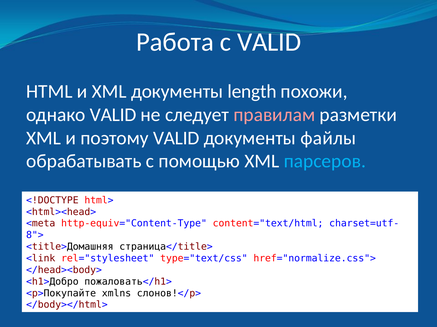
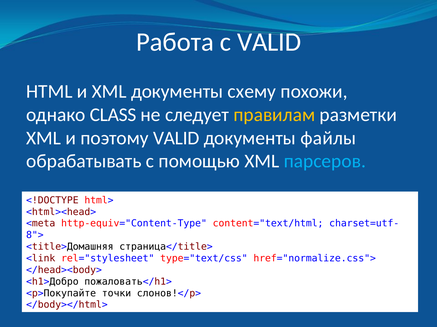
length: length -> схему (252, 92)
однако VALID: VALID -> CLASS (113, 115)
правилам colour: pink -> yellow (274, 115)
xmlns: xmlns -> точки (117, 294)
